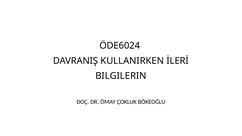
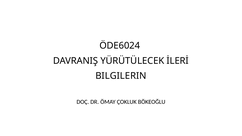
KULLANIRKEN: KULLANIRKEN -> YÜRÜTÜLECEK (132, 61)
